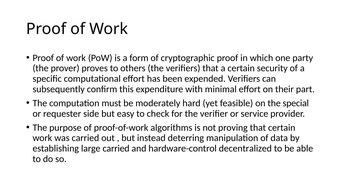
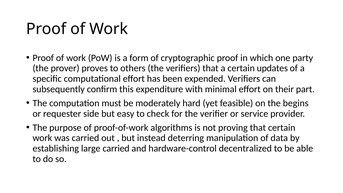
security: security -> updates (272, 68)
special: special -> begins (296, 103)
